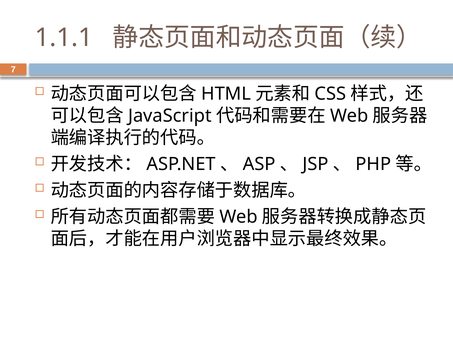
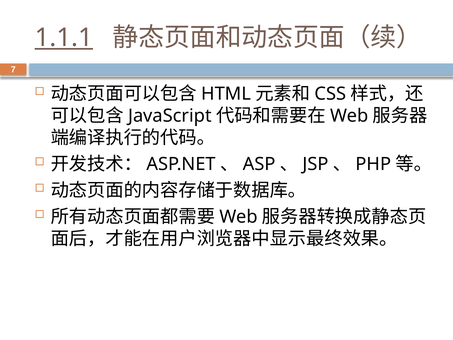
1.1.1 underline: none -> present (64, 38)
